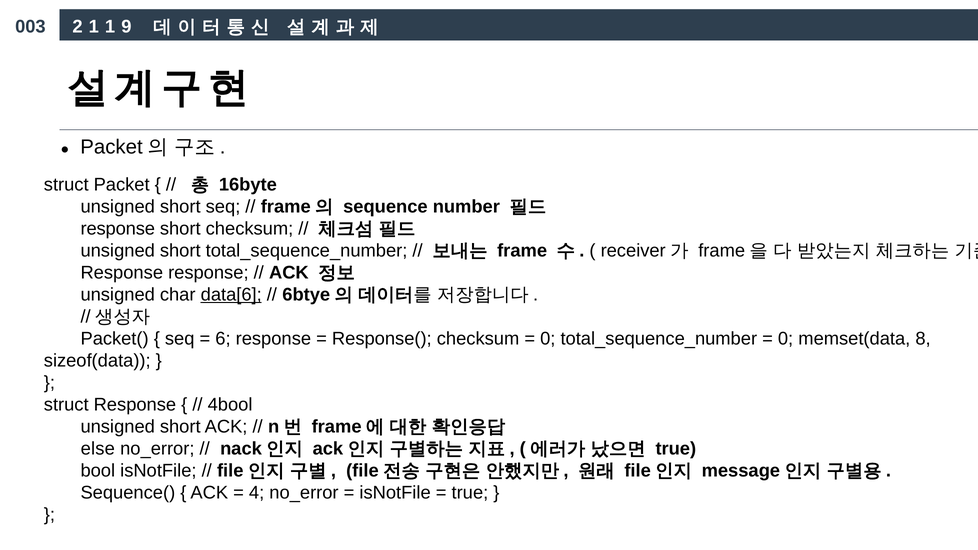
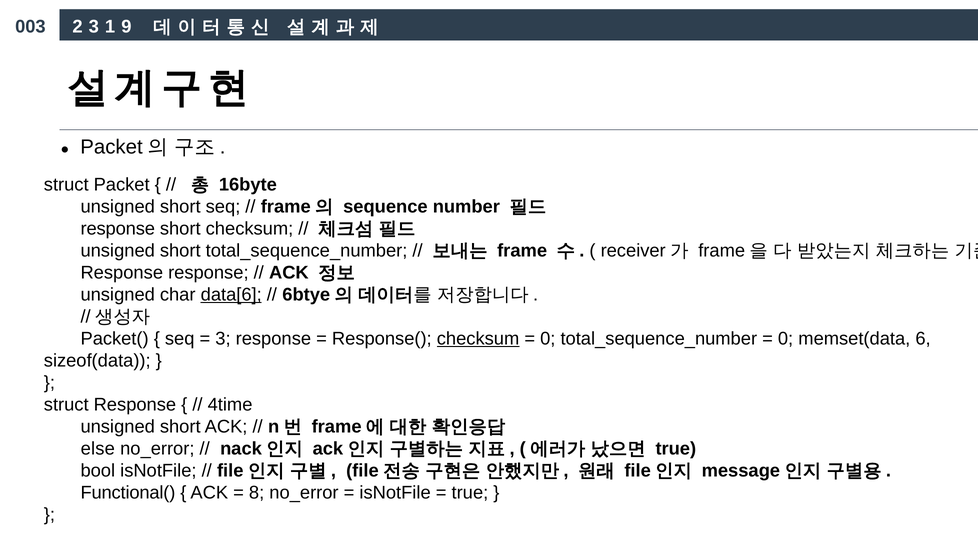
1: 1 -> 3 (94, 27)
6: 6 -> 3 (223, 339)
checksum underline: none -> present (478, 339)
8: 8 -> 6 (923, 339)
4bool: 4bool -> 4time (230, 405)
Sequence(: Sequence( -> Functional( (128, 493)
4: 4 -> 8 (257, 493)
